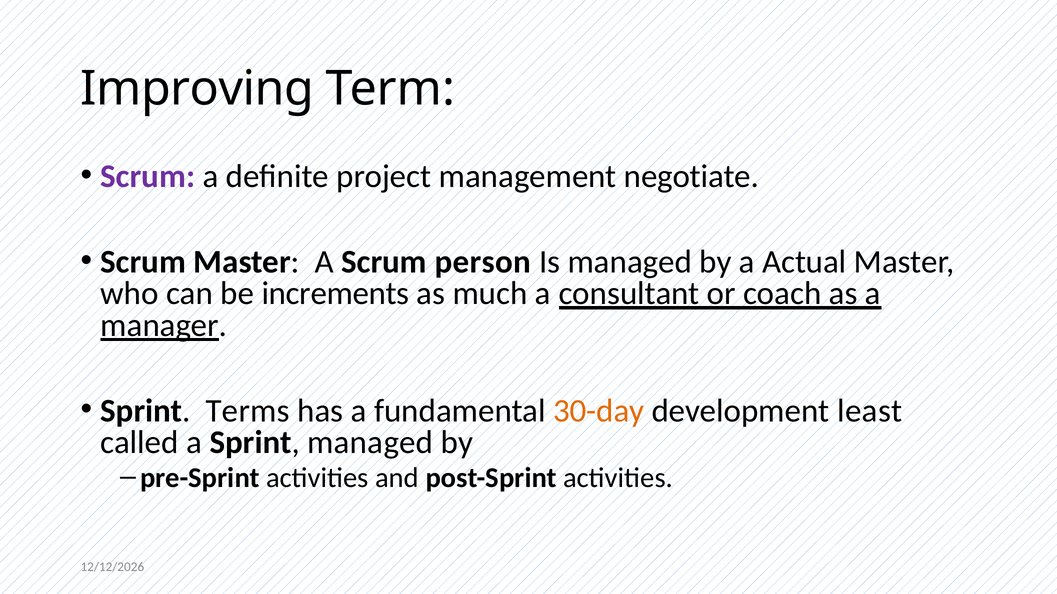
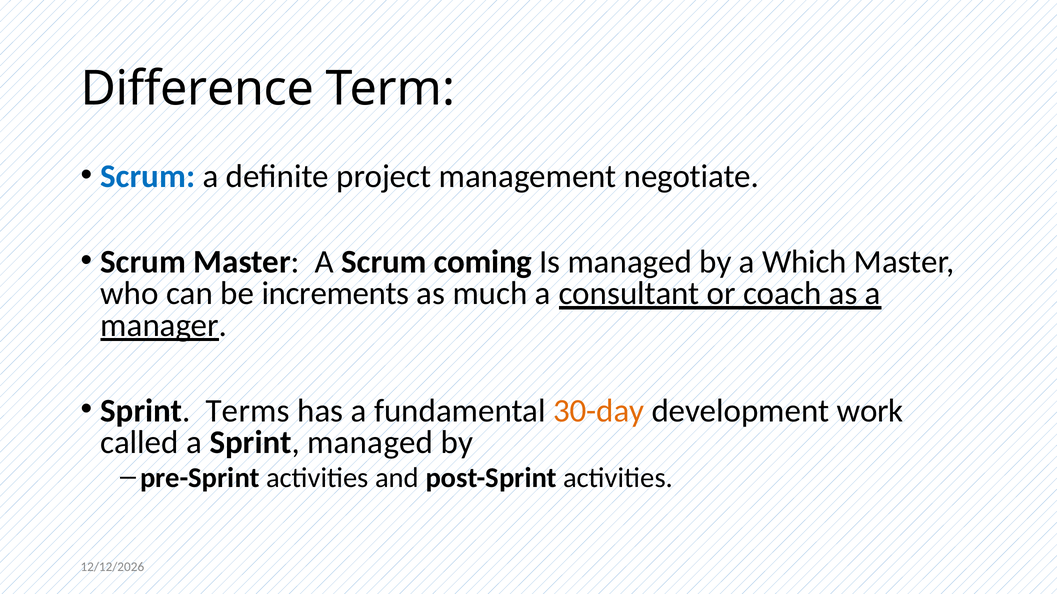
Improving: Improving -> Difference (197, 89)
Scrum colour: purple -> blue (148, 177)
person: person -> coming (483, 262)
Actual: Actual -> Which (804, 262)
least: least -> work (870, 411)
